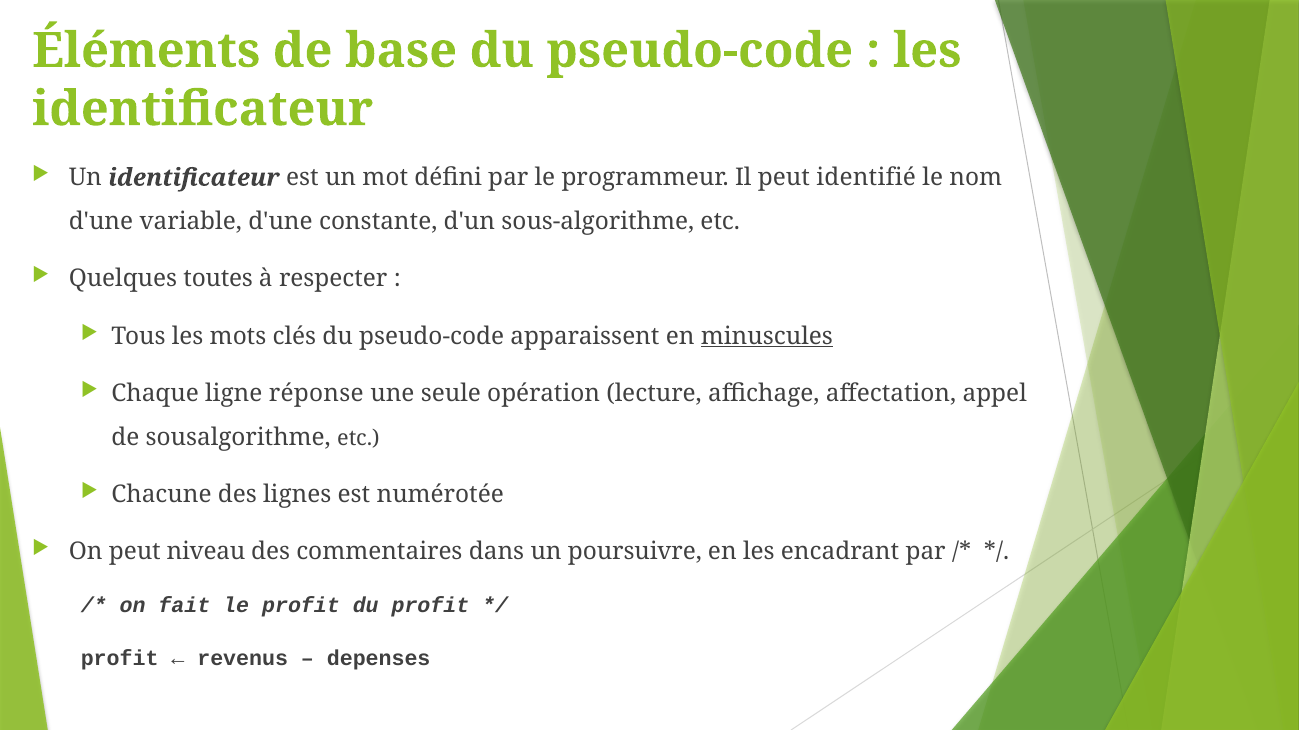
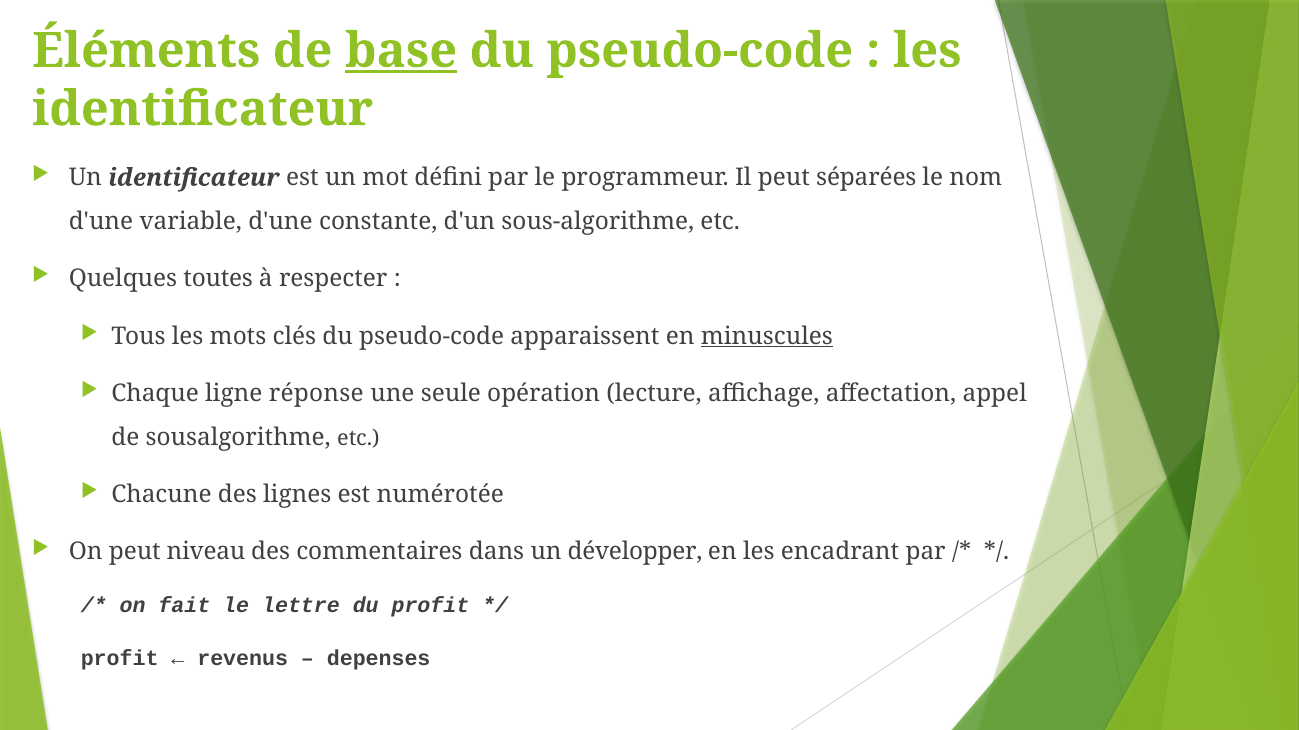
base underline: none -> present (401, 51)
identifié: identifié -> séparées (866, 178)
poursuivre: poursuivre -> développer (635, 552)
le profit: profit -> lettre (301, 606)
